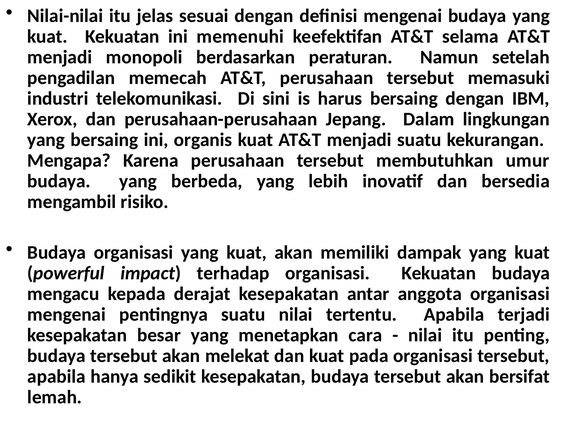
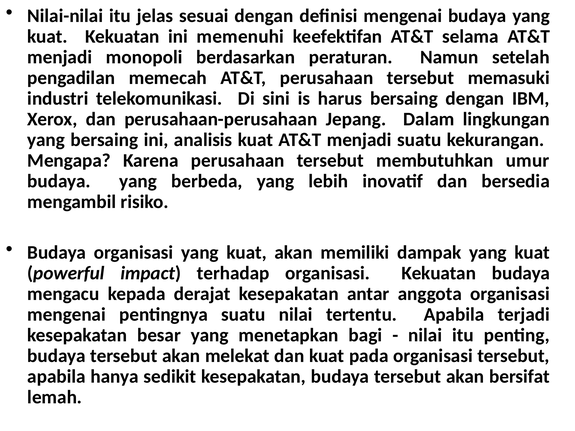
organis: organis -> analisis (203, 140)
cara: cara -> bagi (365, 335)
